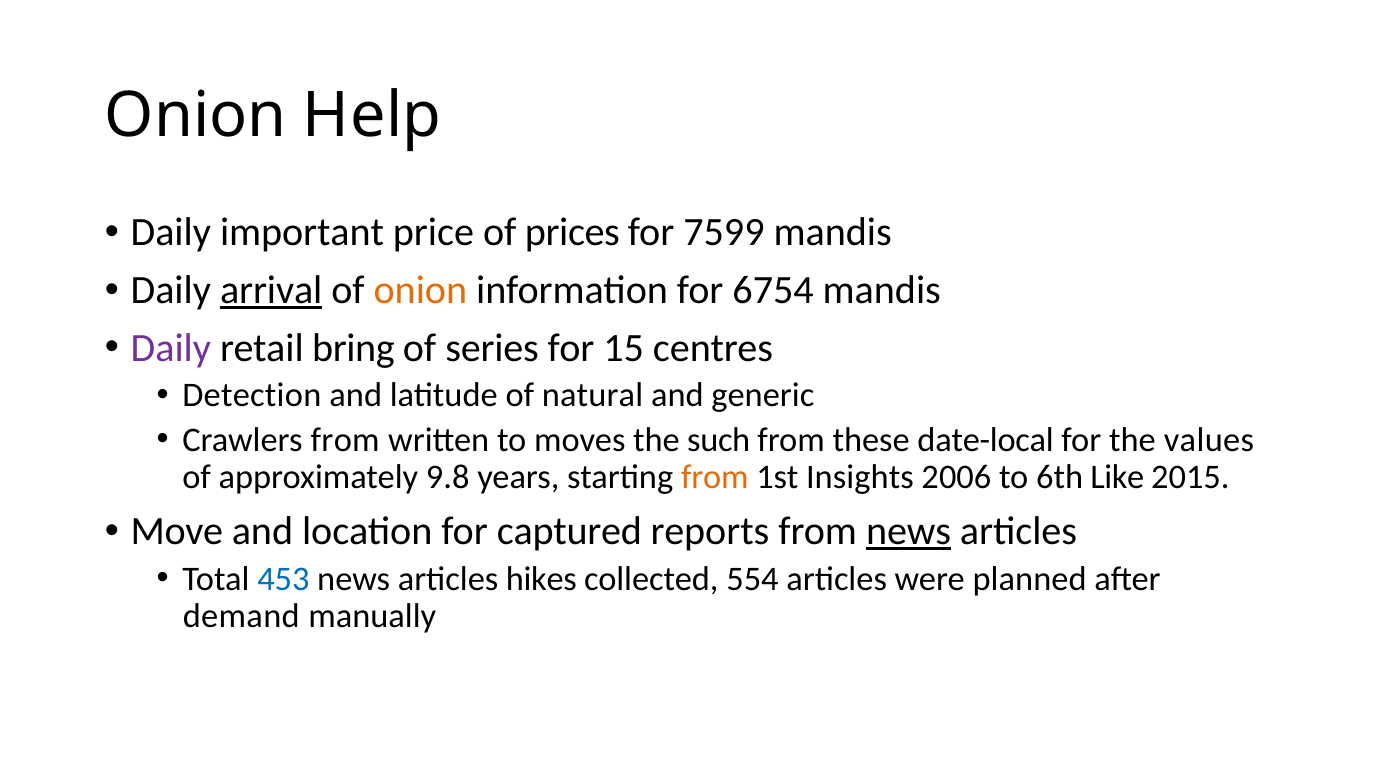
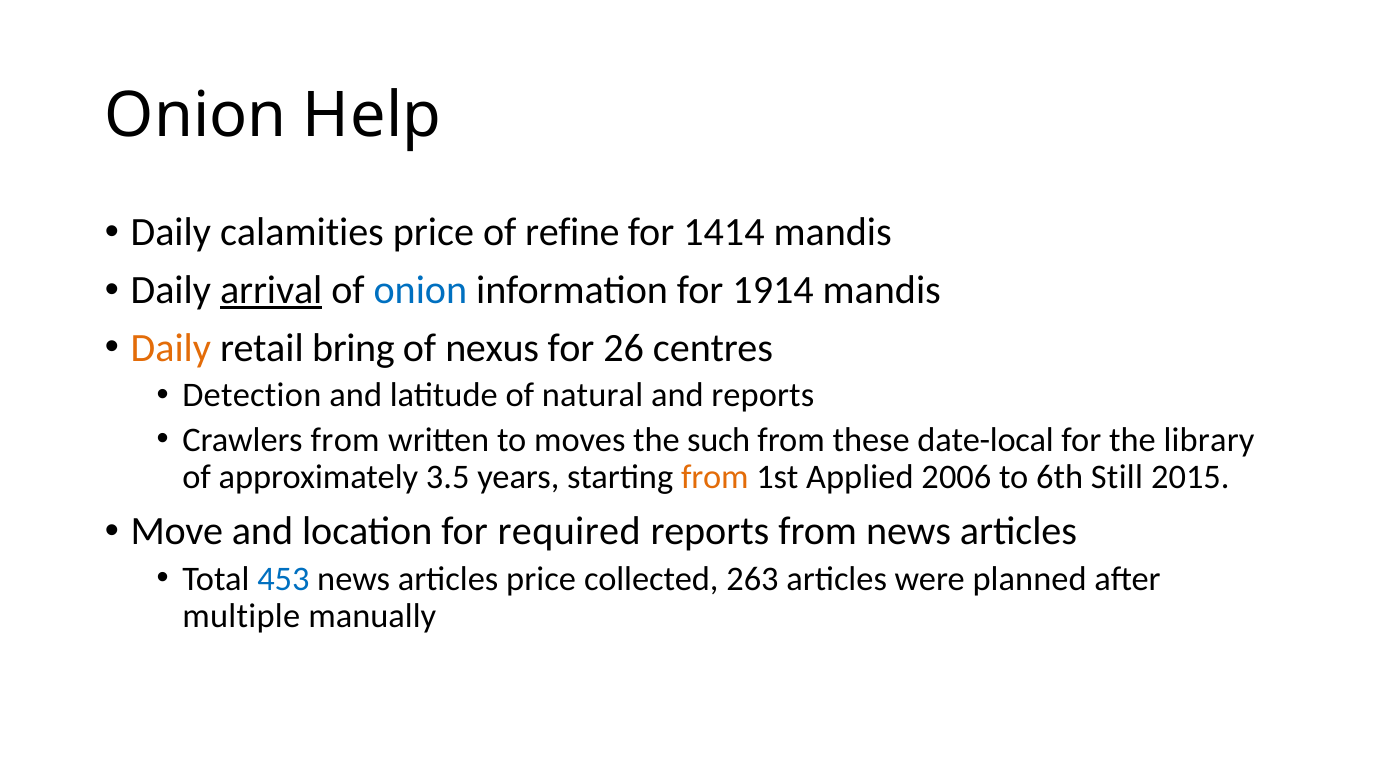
important: important -> calamities (302, 233)
prices: prices -> refine (572, 233)
7599: 7599 -> 1414 (724, 233)
onion colour: orange -> blue (420, 290)
6754: 6754 -> 1914 (773, 290)
Daily colour: purple -> orange (171, 348)
series: series -> nexus (492, 348)
15: 15 -> 26 (624, 348)
and generic: generic -> reports (763, 395)
values: values -> library (1209, 440)
9.8: 9.8 -> 3.5 (448, 477)
Insights: Insights -> Applied (860, 477)
Like: Like -> Still (1117, 477)
captured: captured -> required (569, 531)
news underline: present -> none (909, 531)
articles hikes: hikes -> price (541, 579)
554: 554 -> 263 (752, 579)
demand: demand -> multiple (241, 616)
